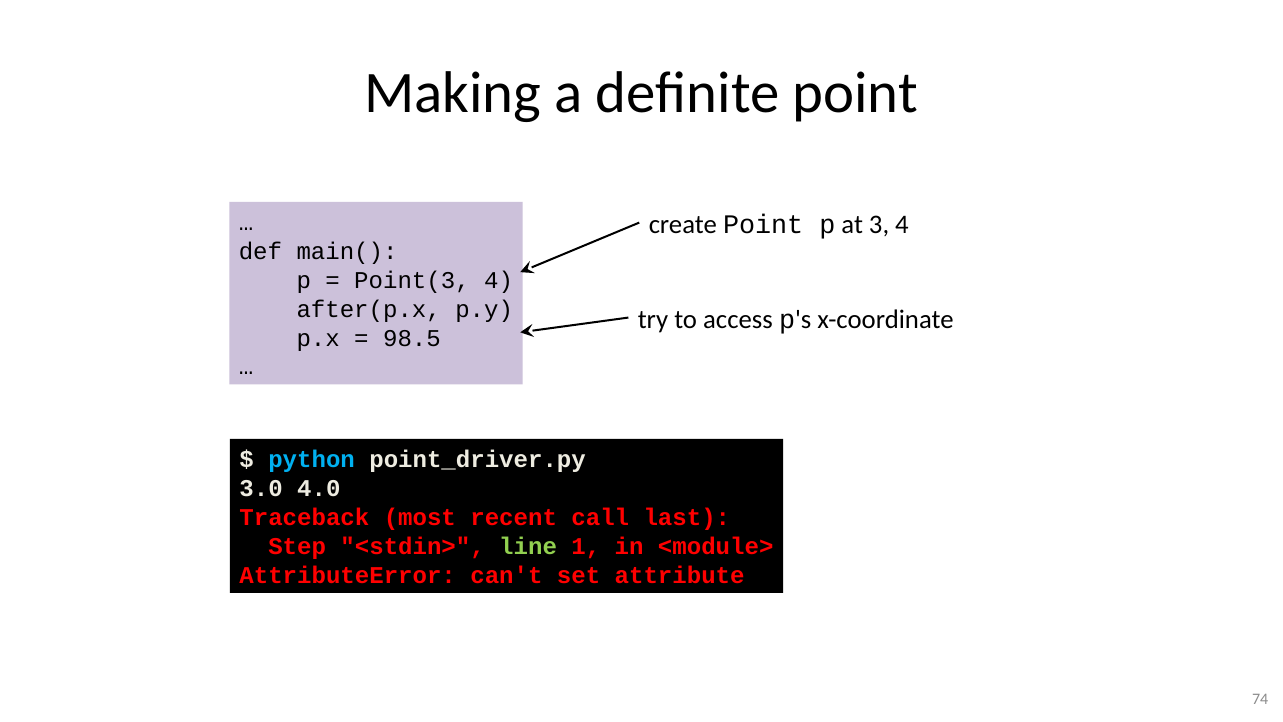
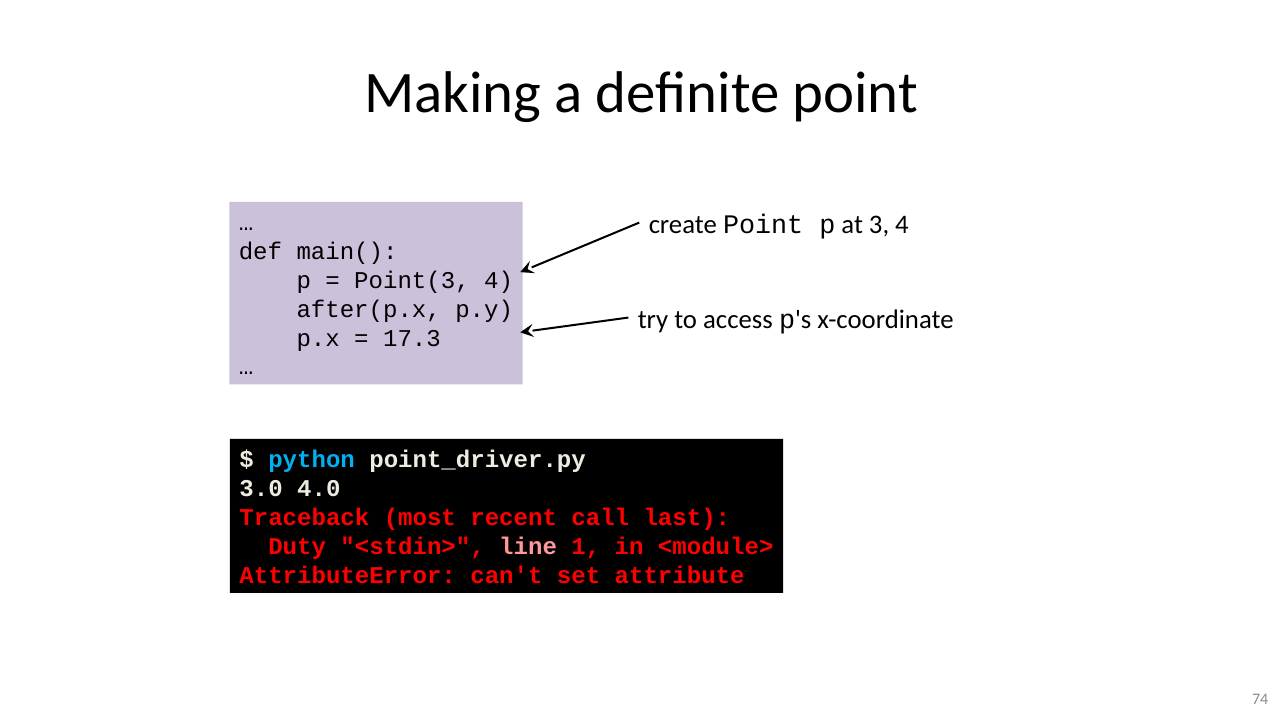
98.5: 98.5 -> 17.3 (412, 338)
Step: Step -> Duty (297, 546)
line colour: light green -> pink (528, 546)
